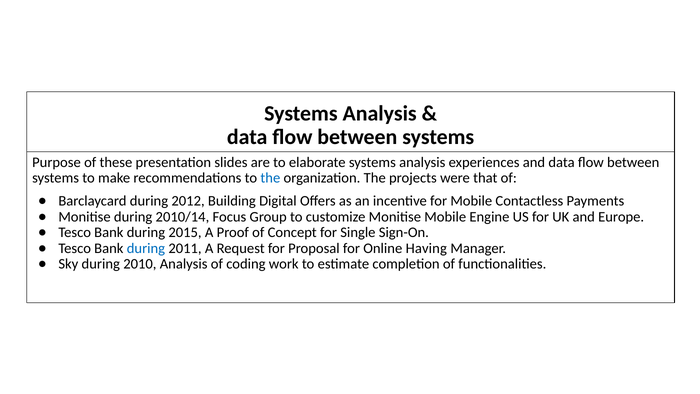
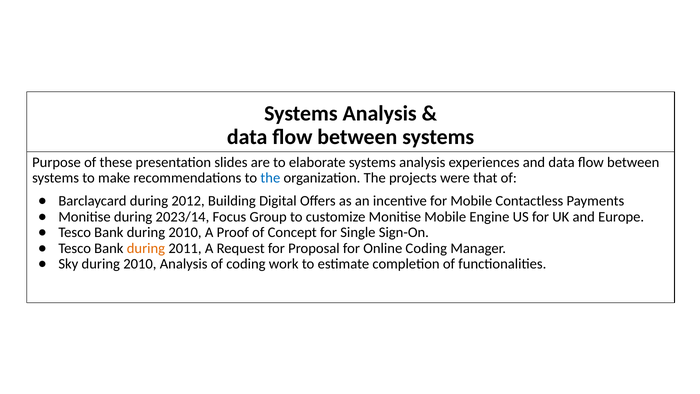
2010/14: 2010/14 -> 2023/14 (182, 217)
Bank during 2015: 2015 -> 2010 (185, 232)
during colour: blue -> orange (146, 248)
Online Having: Having -> Coding (426, 248)
